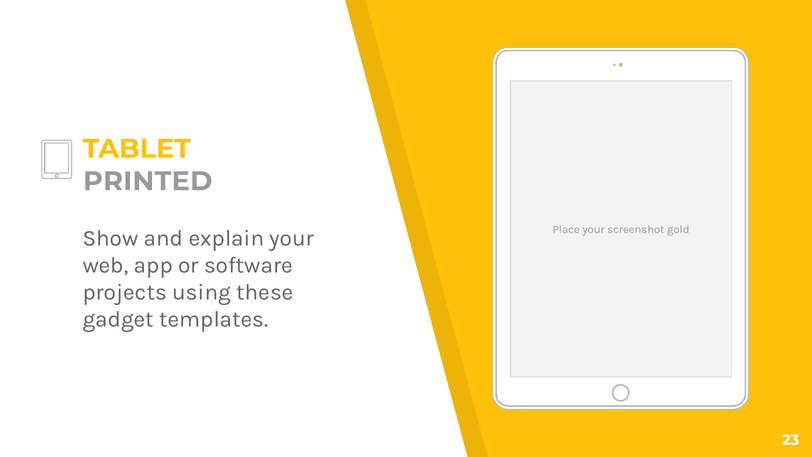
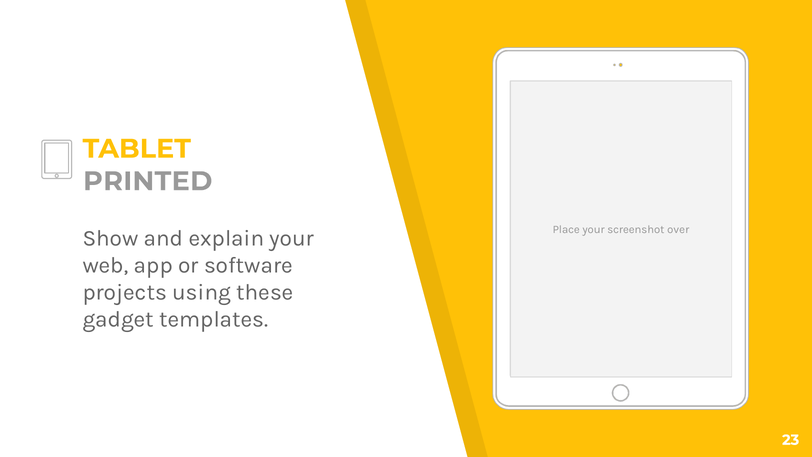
gold: gold -> over (678, 230)
